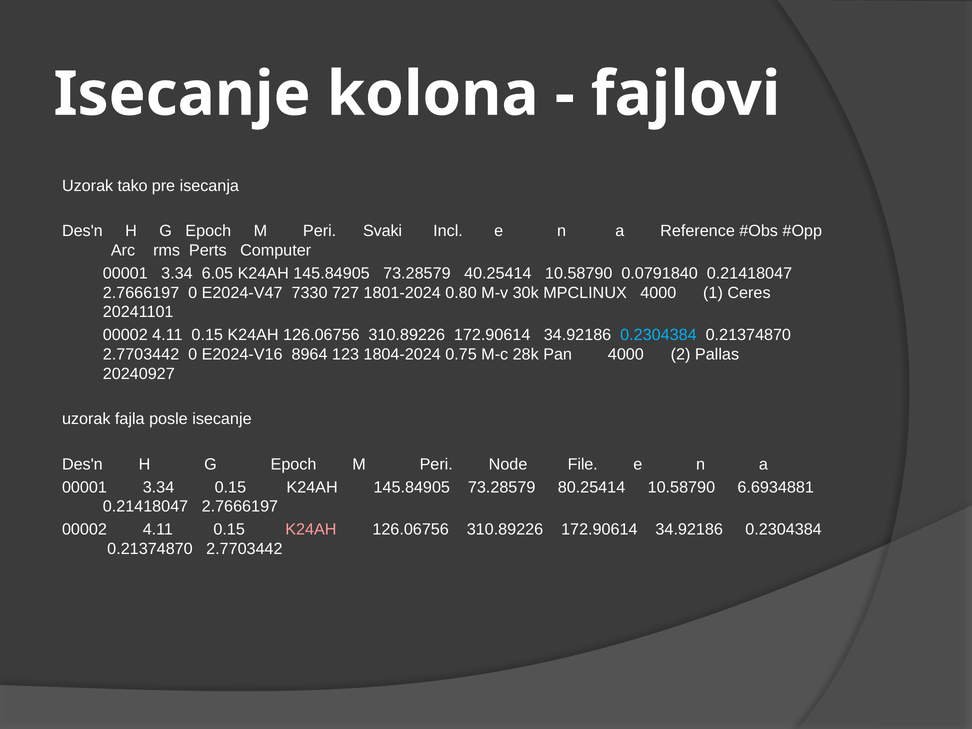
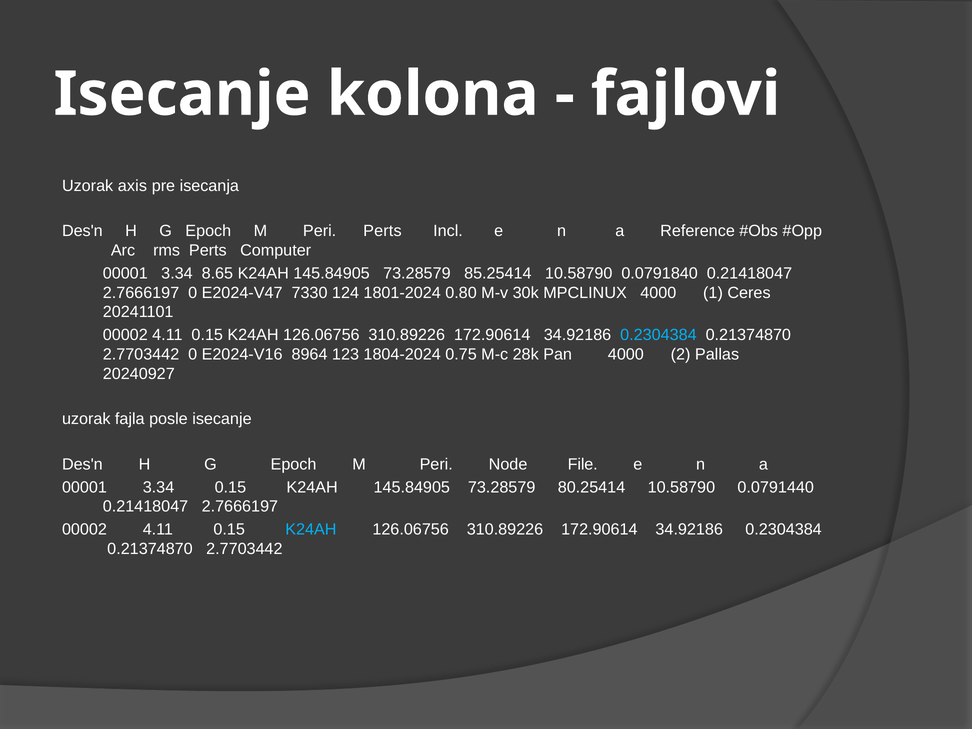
tako: tako -> axis (132, 186)
Peri Svaki: Svaki -> Perts (382, 231)
6.05: 6.05 -> 8.65 (217, 273)
40.25414: 40.25414 -> 85.25414 (498, 273)
727: 727 -> 124 (346, 293)
6.6934881: 6.6934881 -> 0.0791440 (776, 487)
K24AH colour: pink -> light blue (311, 529)
